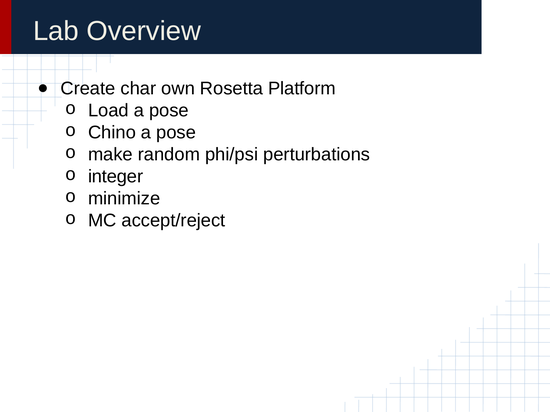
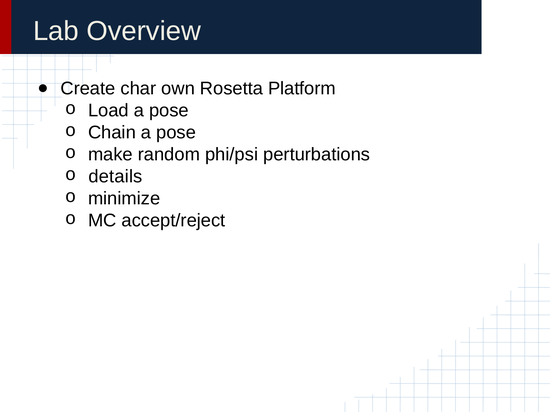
Chino: Chino -> Chain (112, 133)
integer: integer -> details (115, 177)
